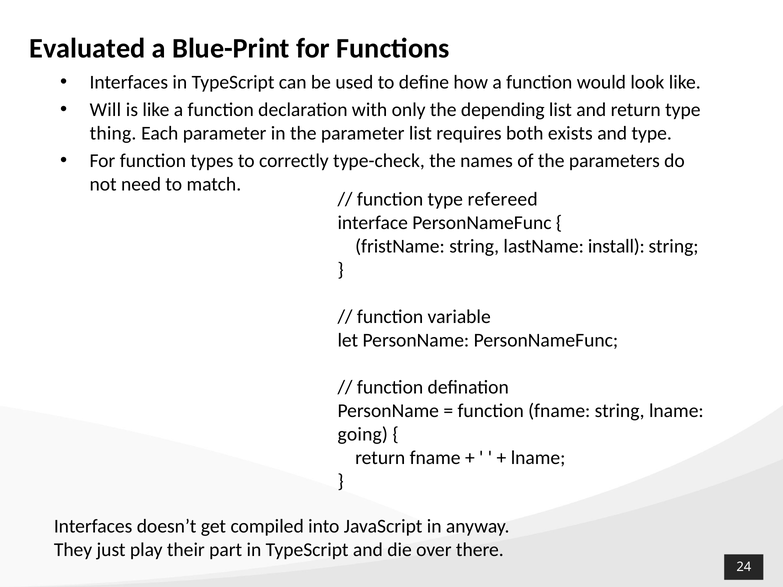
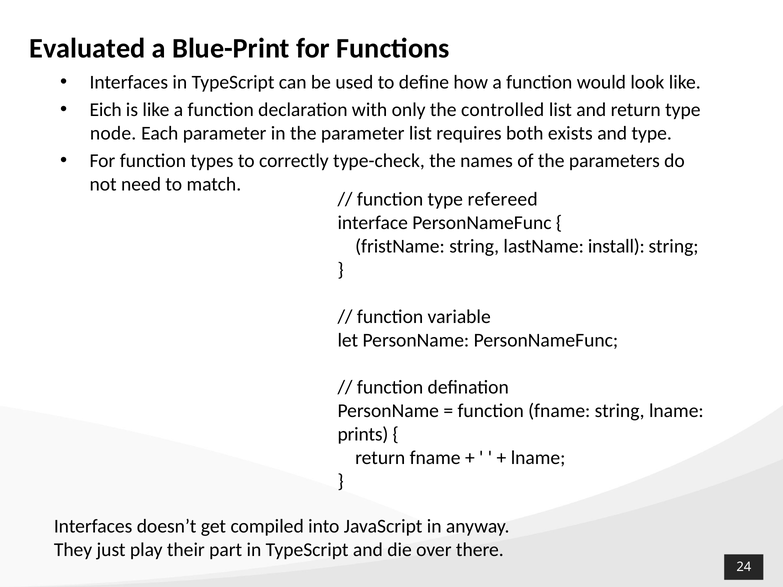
Will: Will -> Eich (106, 110)
depending: depending -> controlled (503, 110)
thing: thing -> node (113, 133)
going: going -> prints (363, 434)
